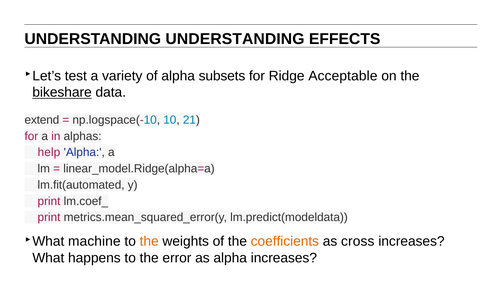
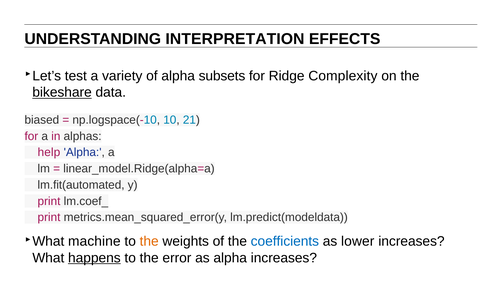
UNDERSTANDING UNDERSTANDING: UNDERSTANDING -> INTERPRETATION (235, 39)
Acceptable: Acceptable -> Complexity (343, 76)
extend: extend -> biased (42, 120)
coefficients colour: orange -> blue (285, 241)
cross: cross -> lower (358, 241)
happens underline: none -> present (94, 258)
